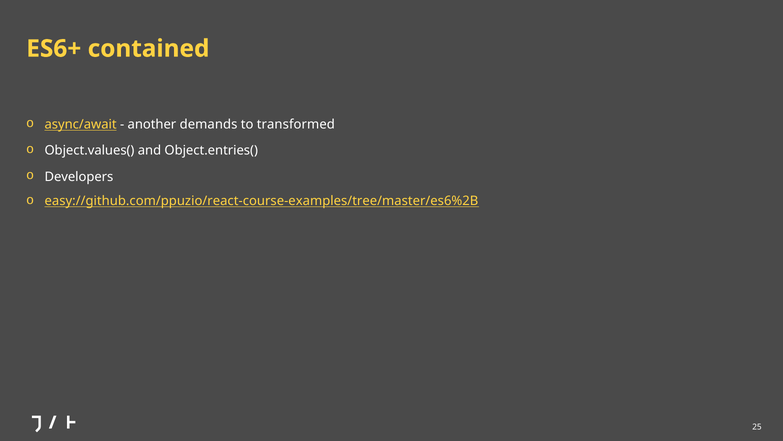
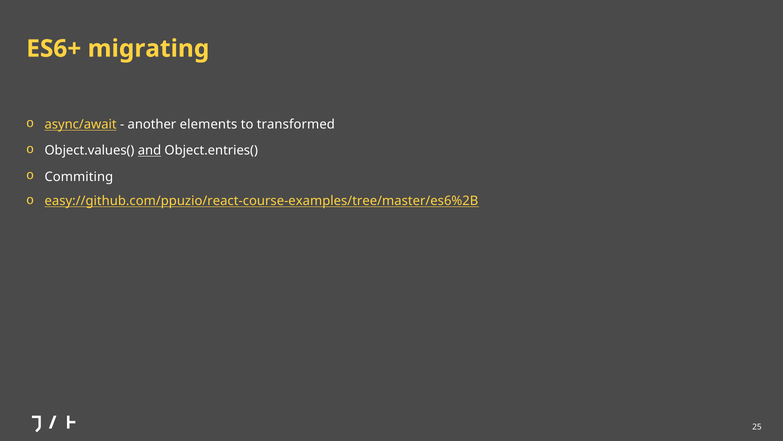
contained: contained -> migrating (148, 49)
demands: demands -> elements (208, 124)
and underline: none -> present (149, 150)
Developers: Developers -> Commiting (79, 177)
